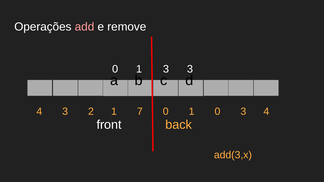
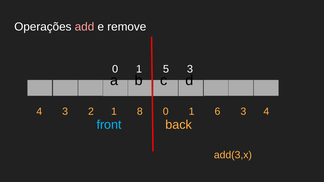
1 3: 3 -> 5 (166, 69)
7: 7 -> 8 (140, 112)
1 0: 0 -> 6 (217, 112)
front colour: white -> light blue (109, 125)
